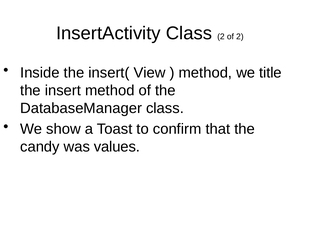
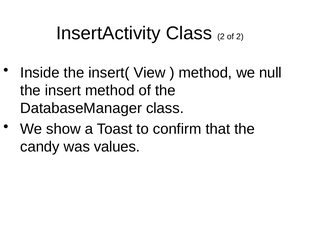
title: title -> null (270, 73)
